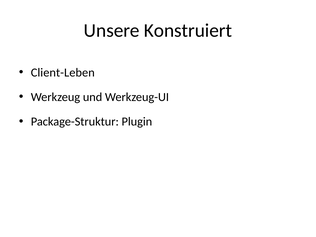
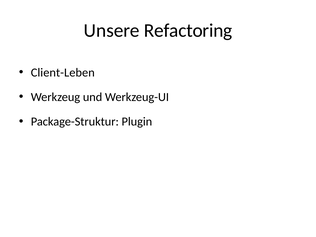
Konstruiert: Konstruiert -> Refactoring (188, 31)
